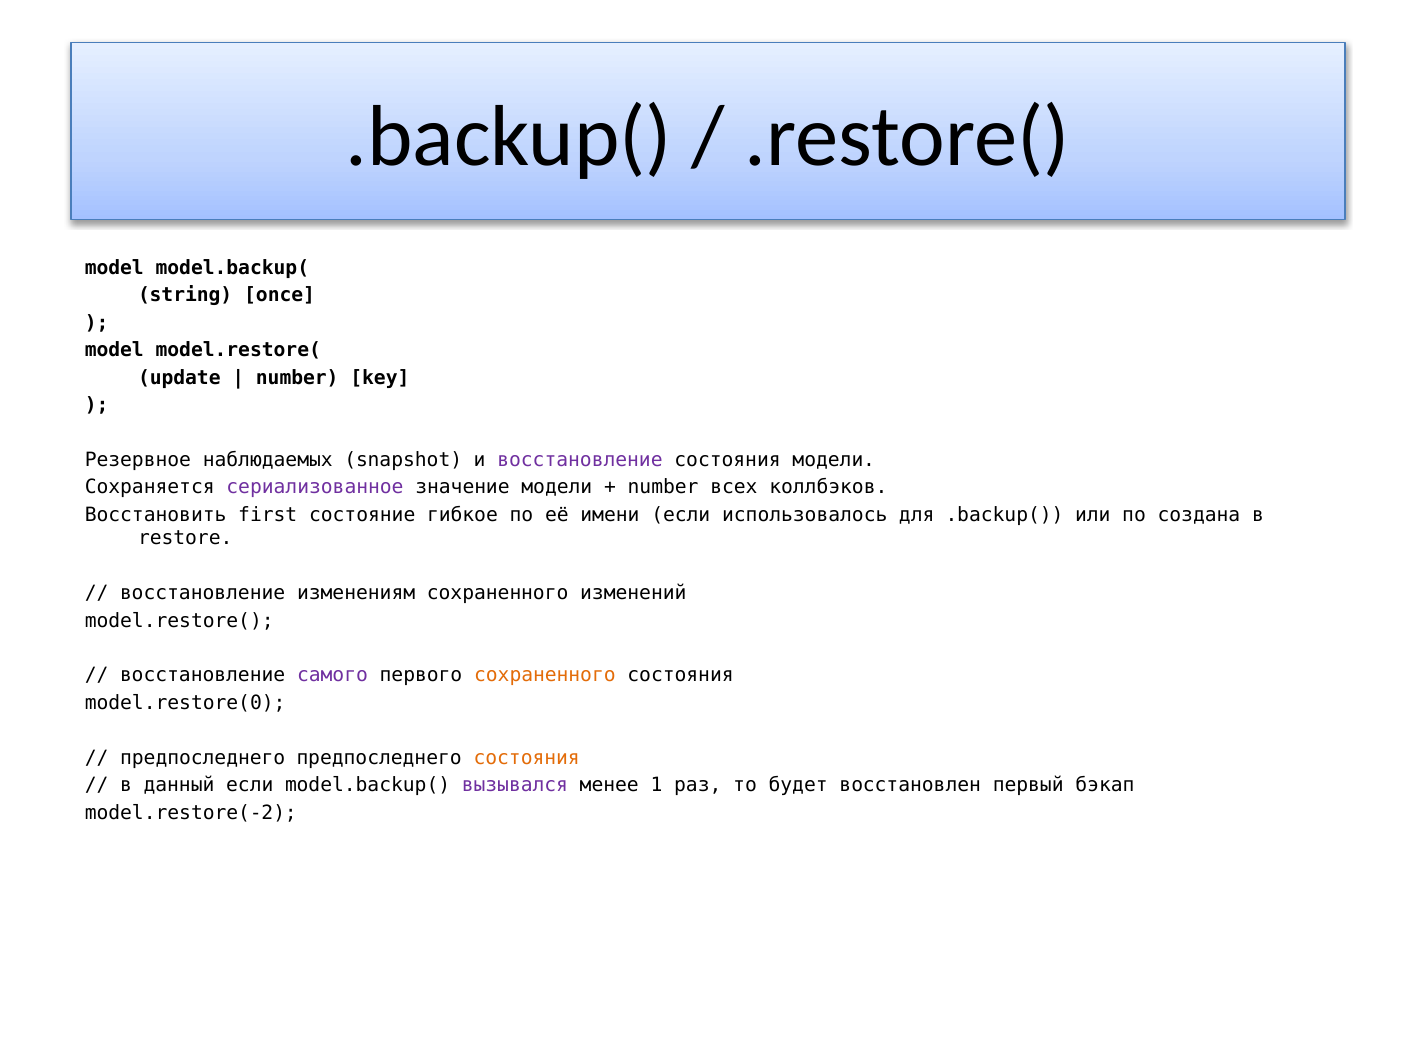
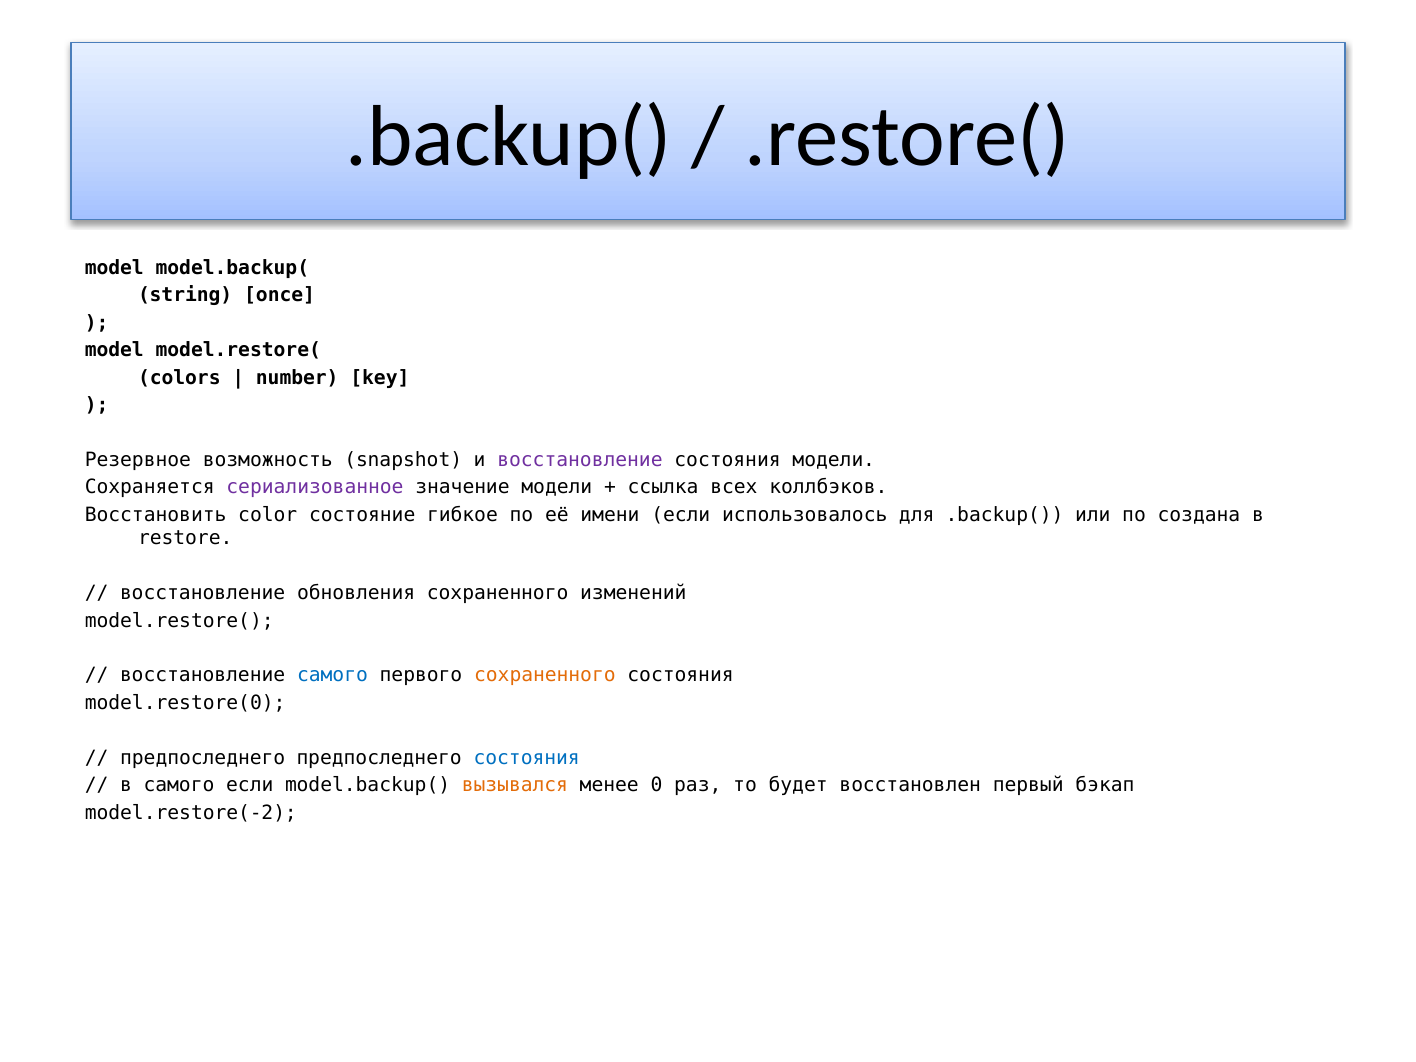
update: update -> colors (179, 378)
наблюдаемых: наблюдаемых -> возможность (268, 460)
number: number -> ссылка (663, 487)
first: first -> color (268, 515)
изменениям: изменениям -> обновления (356, 593)
самого colour: purple -> blue (332, 675)
состояния colour: orange -> blue (527, 758)
в данный: данный -> самого (179, 785)
вызывался colour: purple -> orange (515, 785)
1: 1 -> 0 (656, 785)
